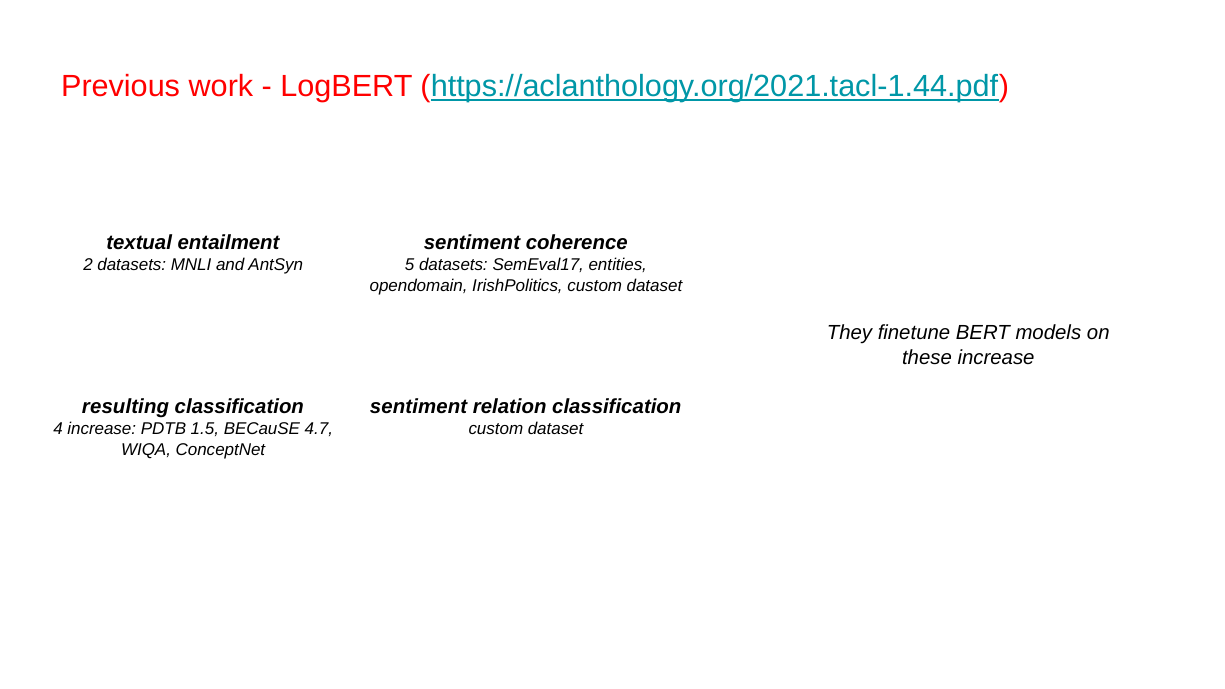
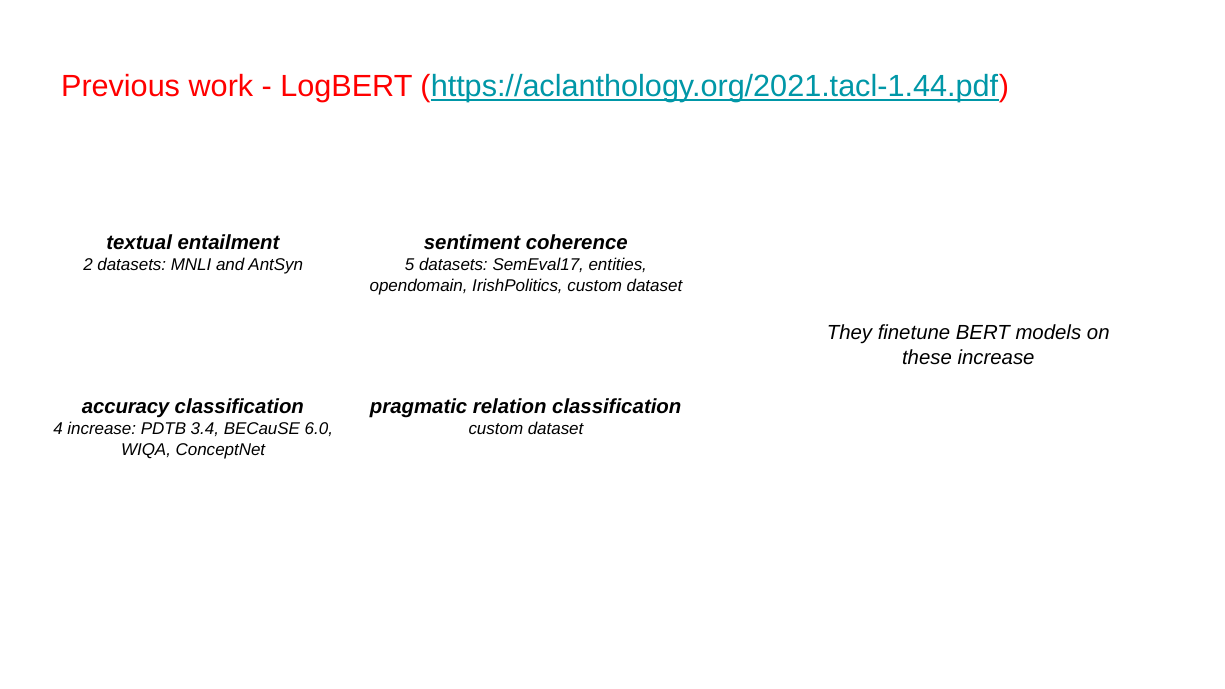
resulting: resulting -> accuracy (126, 407)
sentiment: sentiment -> pragmatic (419, 407)
1.5: 1.5 -> 3.4 (205, 429)
4.7: 4.7 -> 6.0 (319, 429)
